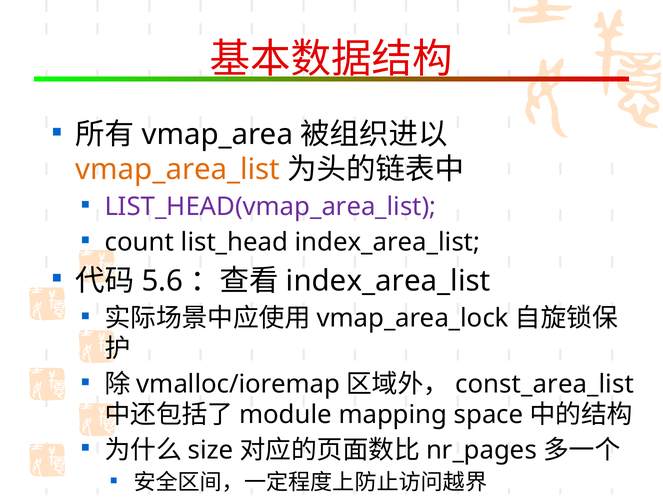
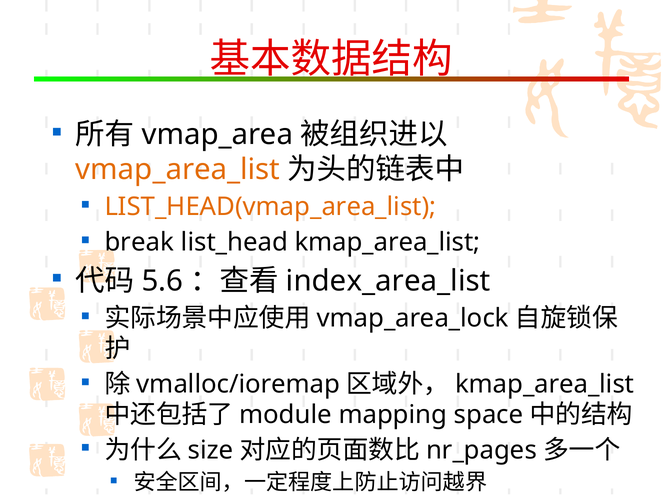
LIST_HEAD(vmap_area_list colour: purple -> orange (270, 207)
count: count -> break (139, 243)
list_head index_area_list: index_area_list -> kmap_area_list (387, 243)
const_area_list: const_area_list -> kmap_area_list (545, 384)
